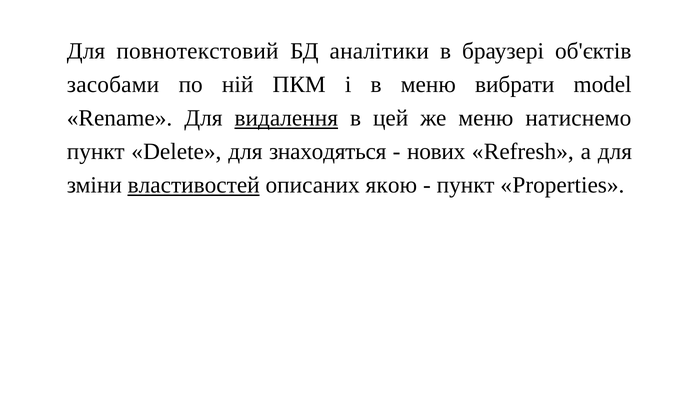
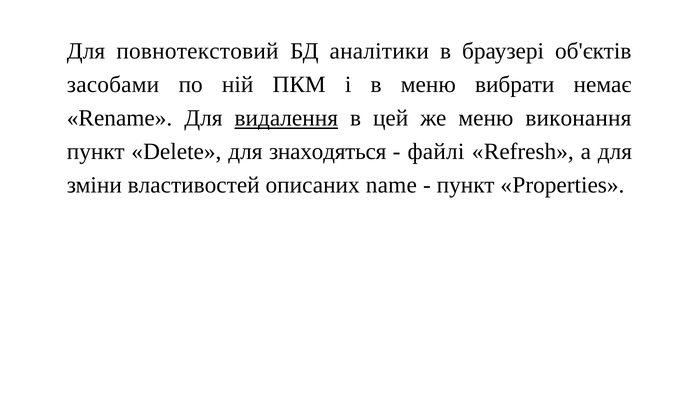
model: model -> немає (603, 85)
натиснемо: натиснемо -> виконання (578, 118)
нових: нових -> файлі (436, 152)
властивостей underline: present -> none (194, 185)
якою: якою -> name (391, 185)
